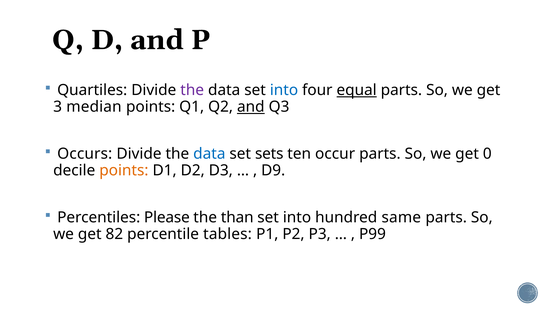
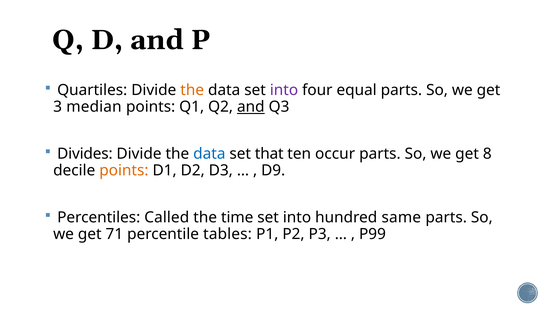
the colour: purple -> orange (192, 90)
into colour: blue -> purple (284, 90)
equal underline: present -> none (357, 90)
Occurs: Occurs -> Divides (85, 154)
sets: sets -> that (269, 154)
0: 0 -> 8 (487, 154)
Please: Please -> Called (167, 217)
than: than -> time (237, 217)
82: 82 -> 71 (114, 234)
